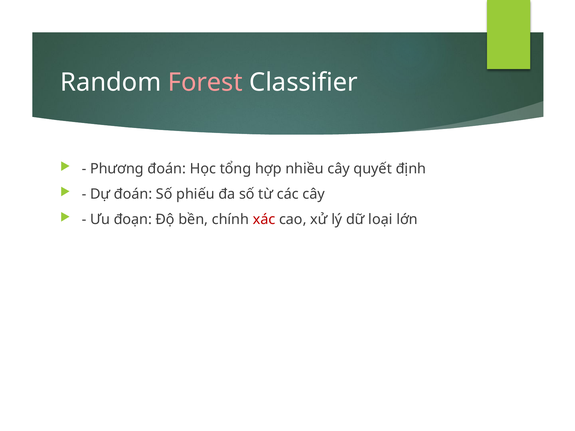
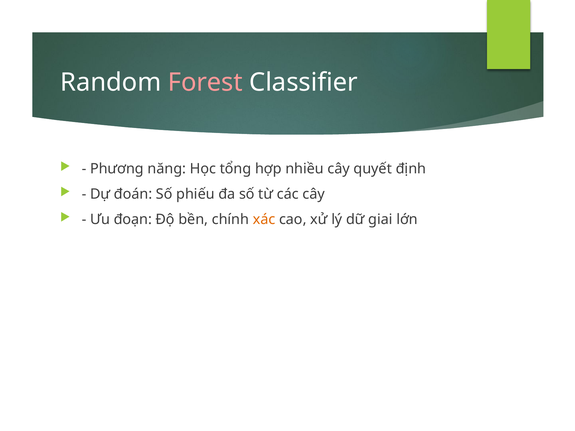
Phương đoán: đoán -> năng (167, 169)
xác colour: red -> orange (264, 220)
loại: loại -> giai (380, 220)
